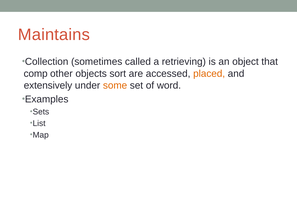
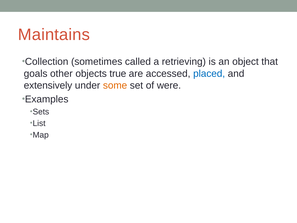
comp: comp -> goals (36, 73)
sort: sort -> true (118, 73)
placed colour: orange -> blue (209, 73)
word: word -> were (169, 85)
